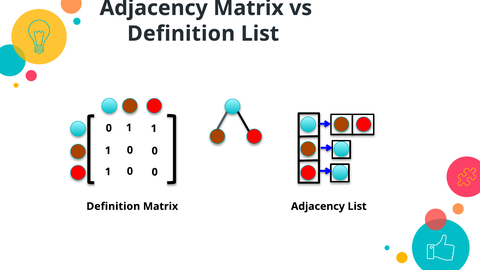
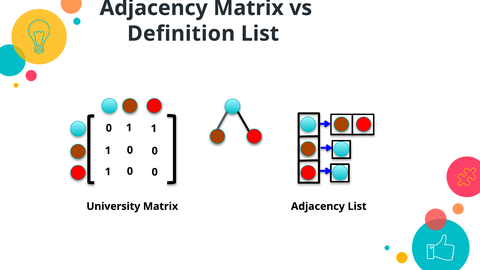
Definition: Definition -> University (113, 206)
